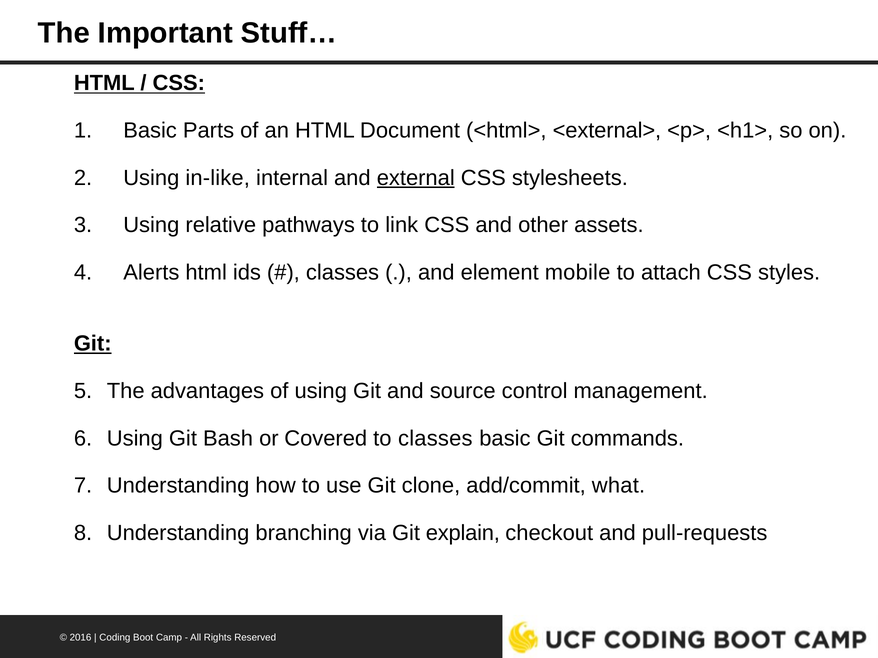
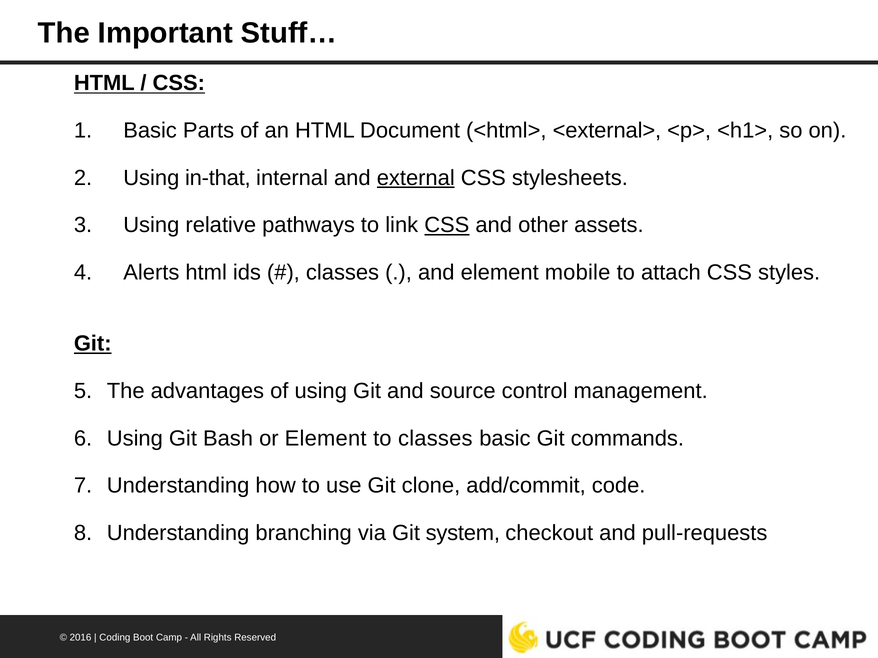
in-like: in-like -> in-that (218, 178)
CSS underline: none -> present (447, 225)
or Covered: Covered -> Element (326, 439)
what: what -> code (619, 486)
explain: explain -> system (463, 533)
